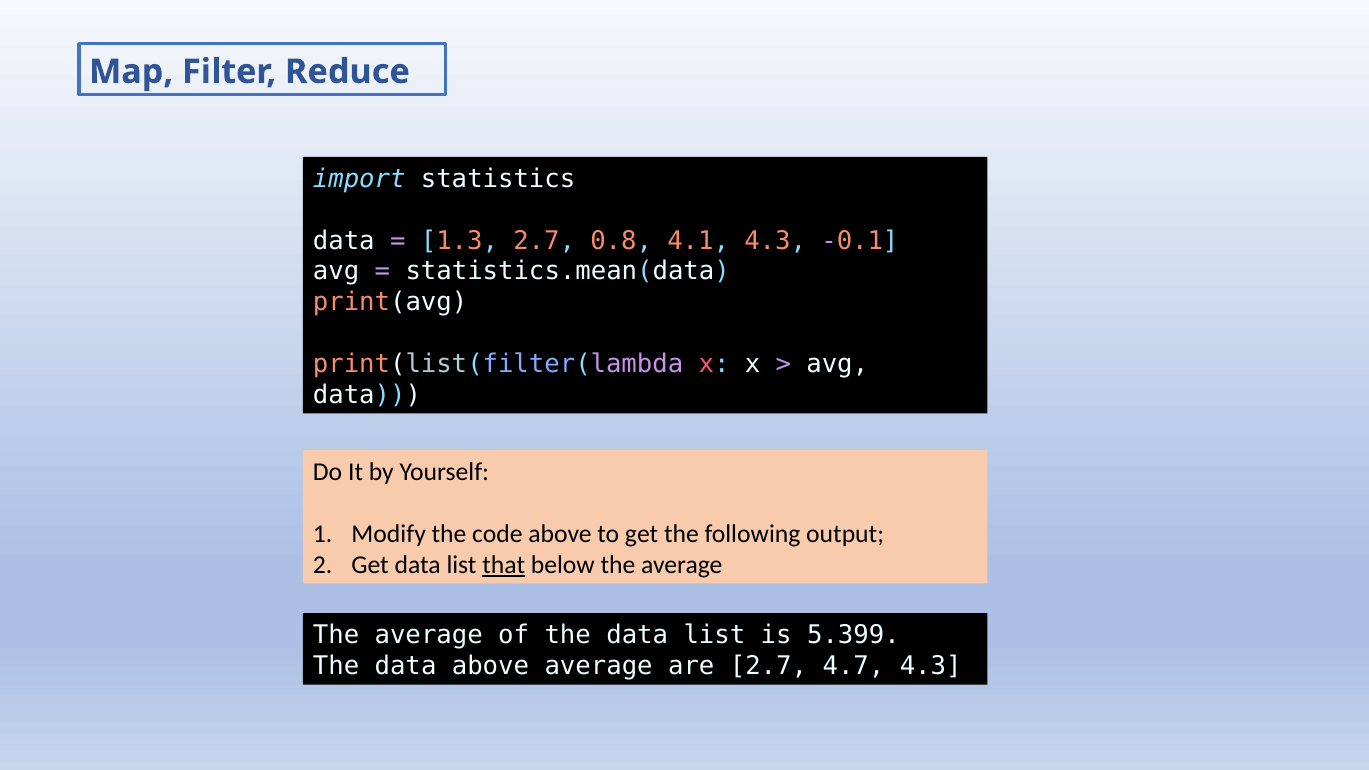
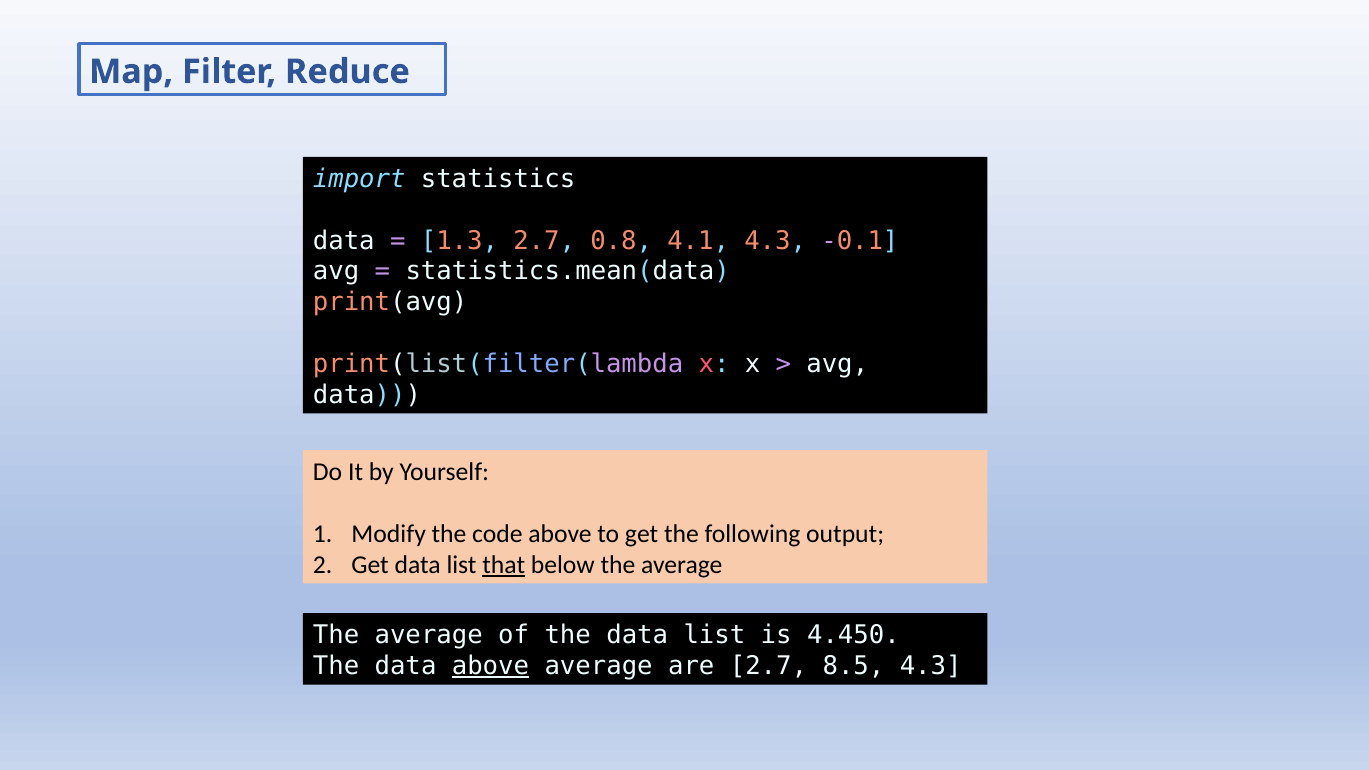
5.399: 5.399 -> 4.450 (853, 635)
above underline: none -> present (490, 666)
4.7: 4.7 -> 8.5 (853, 666)
